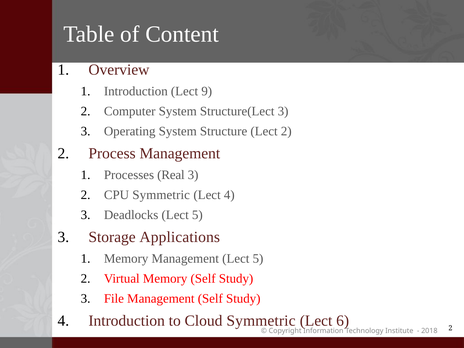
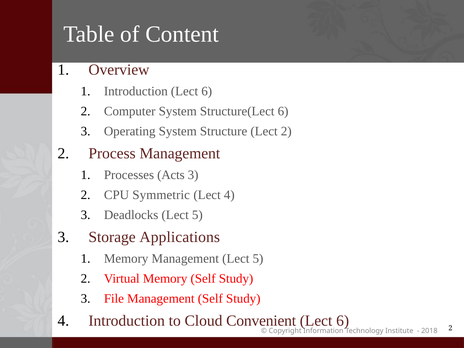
Introduction Lect 9: 9 -> 6 (207, 91)
Structure(Lect 3: 3 -> 6 (283, 111)
Real: Real -> Acts (171, 175)
Cloud Symmetric: Symmetric -> Convenient (261, 321)
